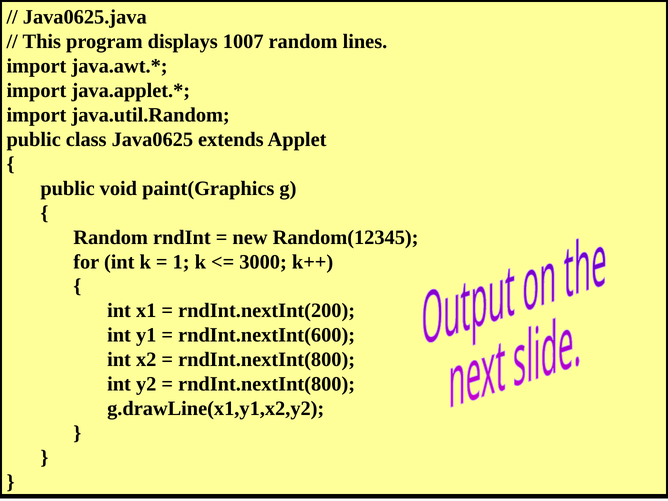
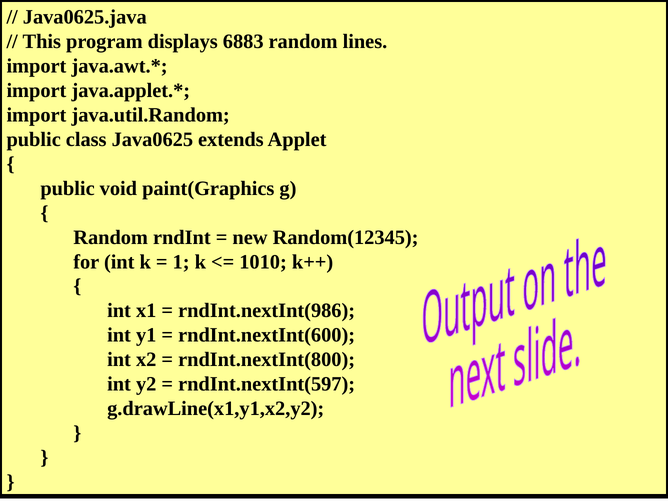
1007: 1007 -> 6883 (243, 41)
3000: 3000 -> 1010 (263, 262)
rndInt.nextInt(200: rndInt.nextInt(200 -> rndInt.nextInt(986 (267, 311)
rndInt.nextInt(800: rndInt.nextInt(800 -> rndInt.nextInt(597 (267, 384)
